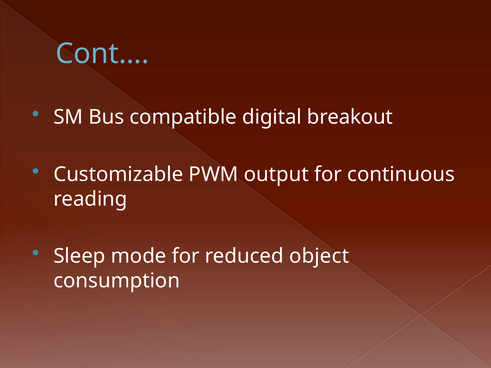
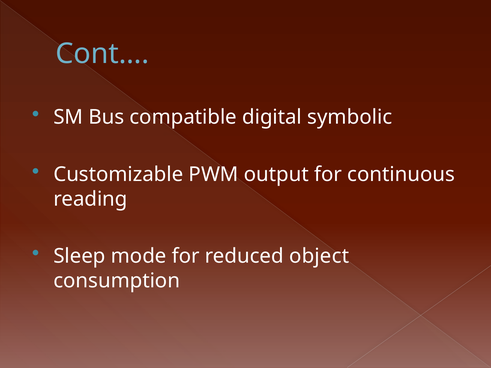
breakout: breakout -> symbolic (350, 117)
